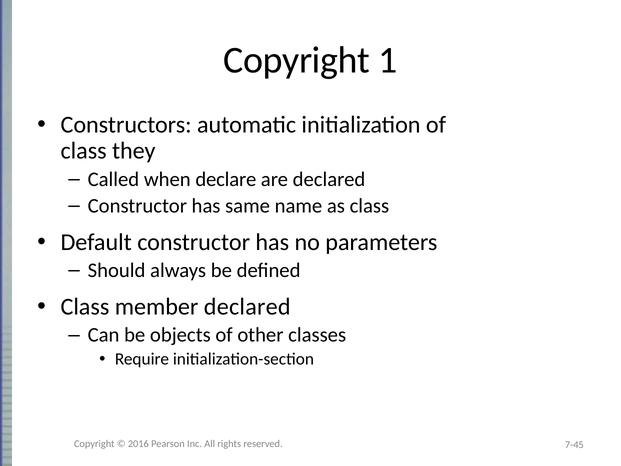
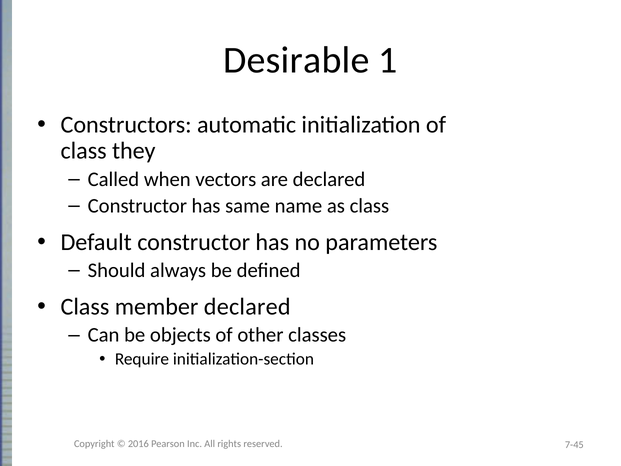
Copyright: Copyright -> Desirable (296, 60)
declare: declare -> vectors (226, 179)
